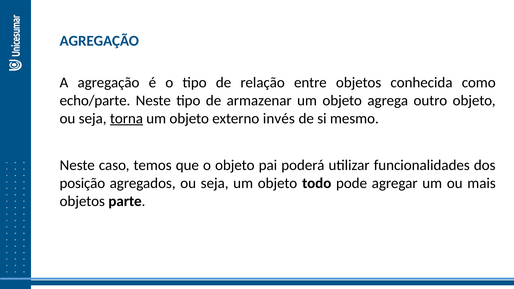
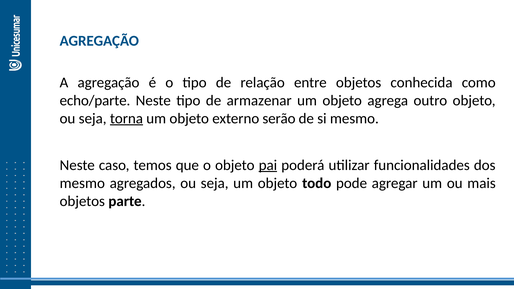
invés: invés -> serão (279, 118)
pai underline: none -> present (268, 165)
posição: posição -> mesmo (82, 183)
